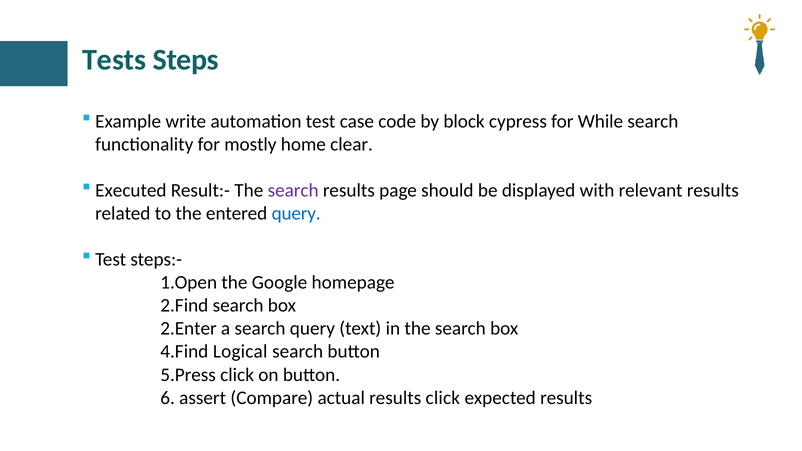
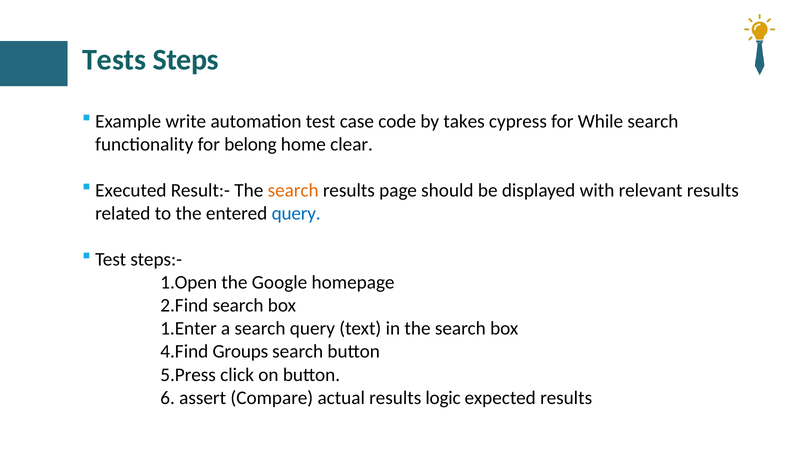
block: block -> takes (464, 121)
mostly: mostly -> belong (250, 144)
search colour: purple -> orange (293, 190)
2.Enter: 2.Enter -> 1.Enter (189, 329)
Logical: Logical -> Groups (240, 352)
results click: click -> logic (443, 398)
